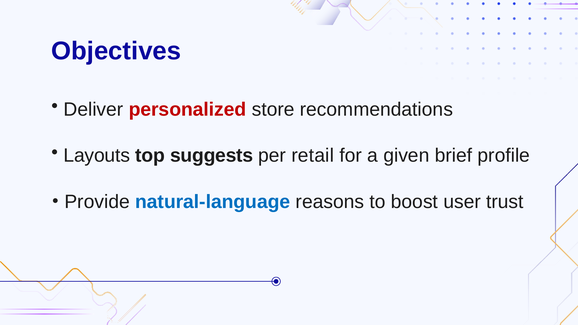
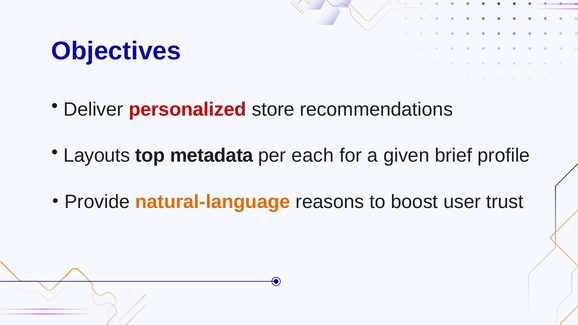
suggests: suggests -> metadata (212, 156)
retail: retail -> each (313, 156)
natural‐language colour: blue -> orange (213, 202)
